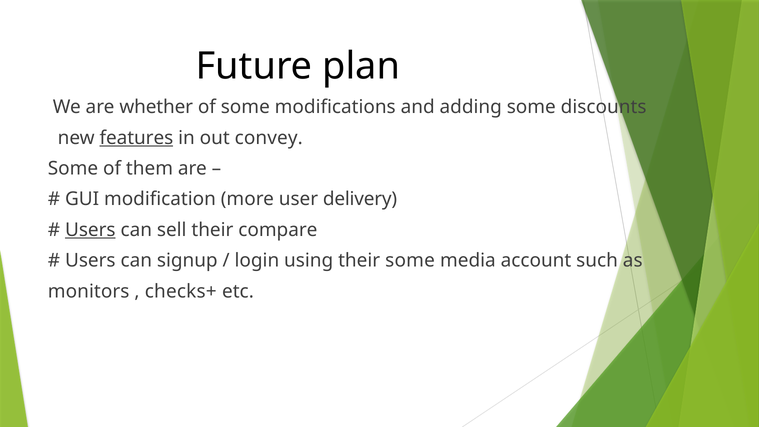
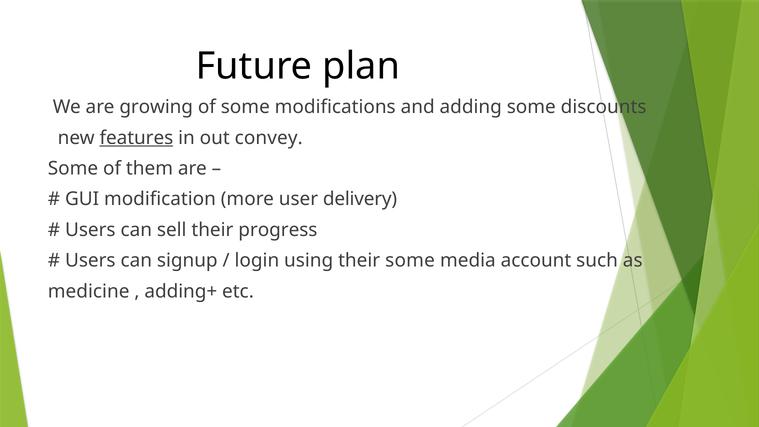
whether: whether -> growing (156, 107)
Users underline: present -> none (90, 230)
compare: compare -> progress (278, 230)
monitors: monitors -> medicine (89, 291)
checks+: checks+ -> adding+ (181, 291)
